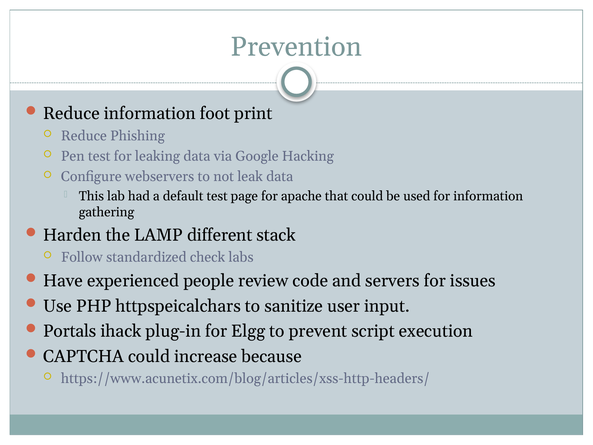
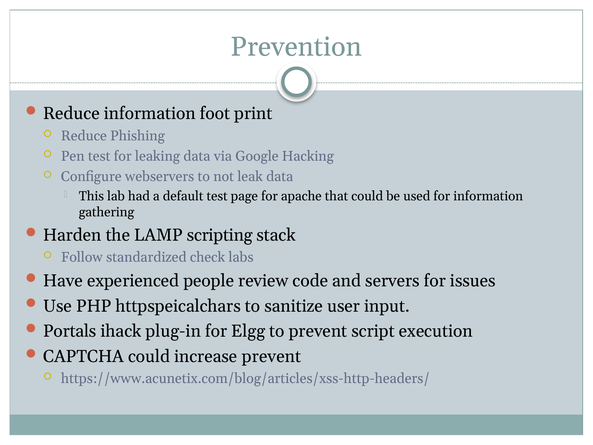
different: different -> scripting (220, 235)
increase because: because -> prevent (271, 356)
